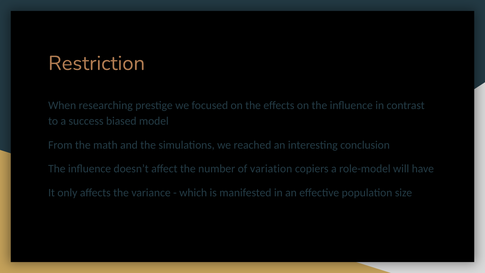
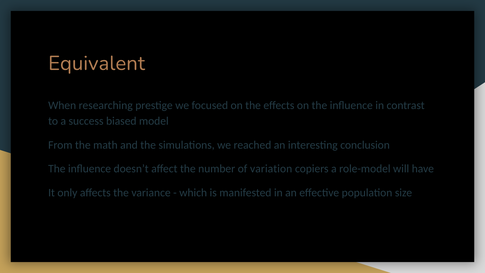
Restriction: Restriction -> Equivalent (97, 63)
